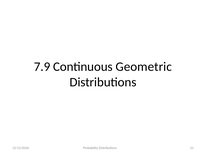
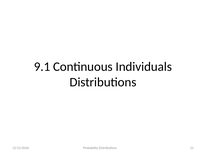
7.9: 7.9 -> 9.1 (42, 66)
Geometric: Geometric -> Individuals (144, 66)
